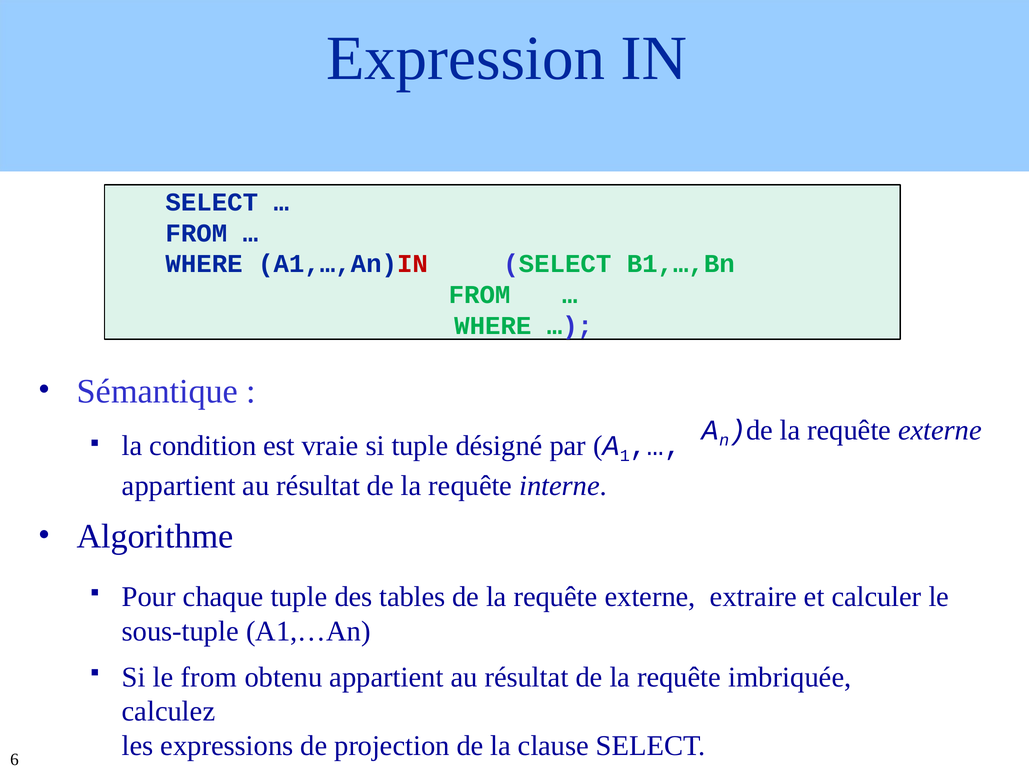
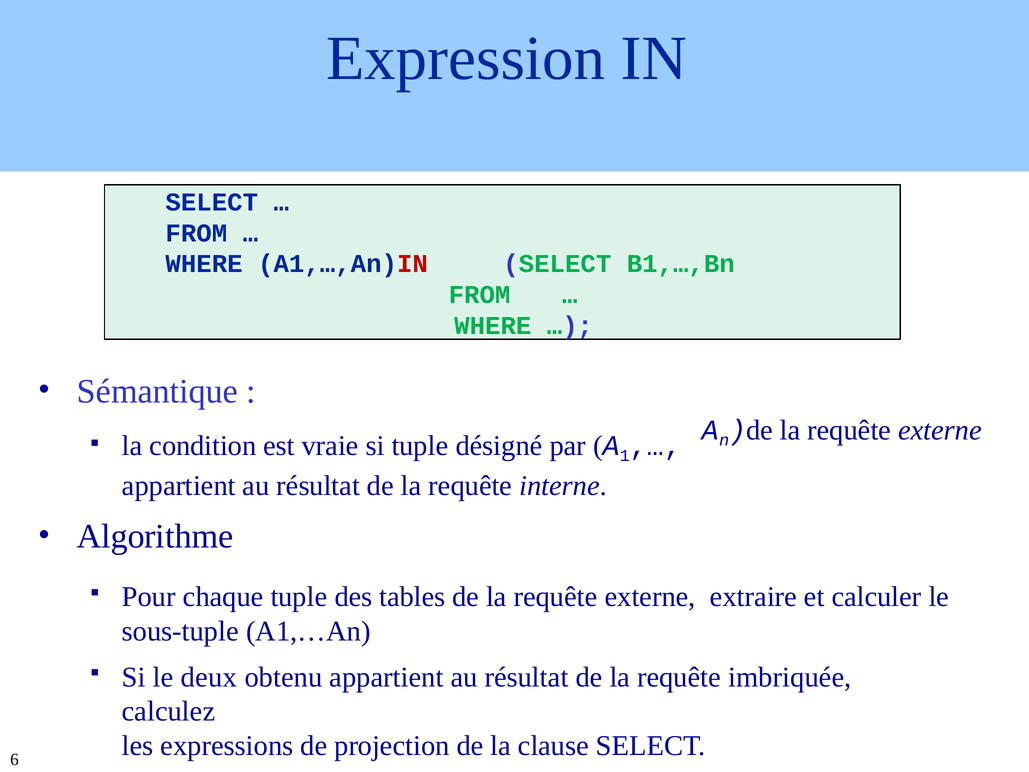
le from: from -> deux (209, 677)
